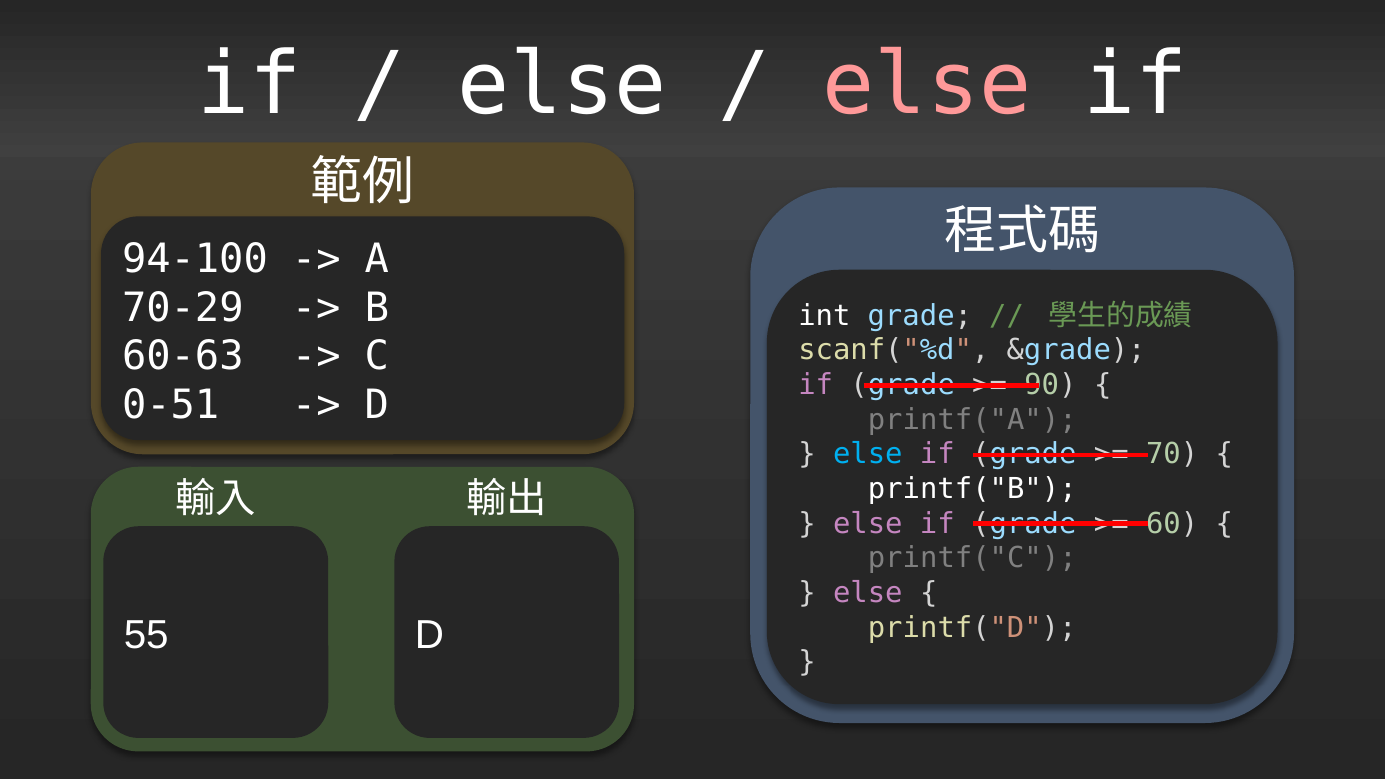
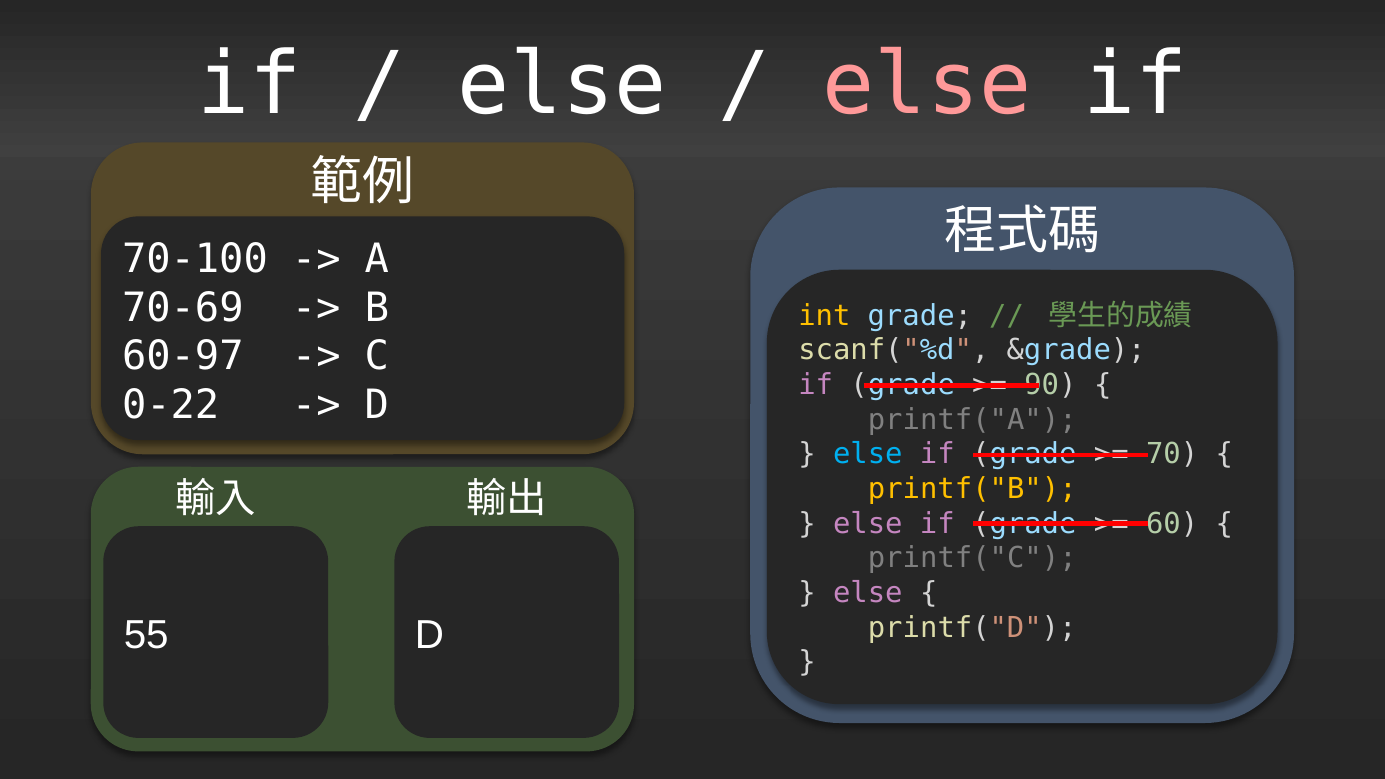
94-100: 94-100 -> 70-100 (195, 259)
70-29: 70-29 -> 70-69 (183, 308)
int colour: white -> yellow (824, 316)
60-63: 60-63 -> 60-97 (183, 356)
0-51: 0-51 -> 0-22 (171, 405)
printf("B colour: white -> yellow (972, 489)
